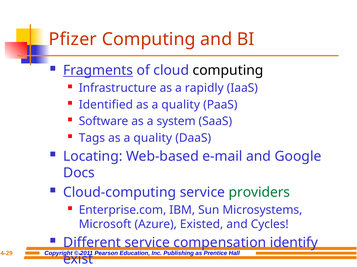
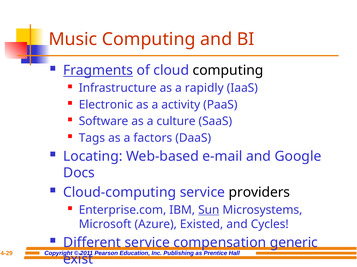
Pfizer: Pfizer -> Music (73, 39)
Identified: Identified -> Electronic (106, 105)
quality: quality -> activity (181, 105)
system: system -> culture (176, 122)
quality: quality -> factors (153, 138)
providers colour: green -> black (259, 193)
Sun underline: none -> present (209, 210)
identify: identify -> generic (294, 243)
